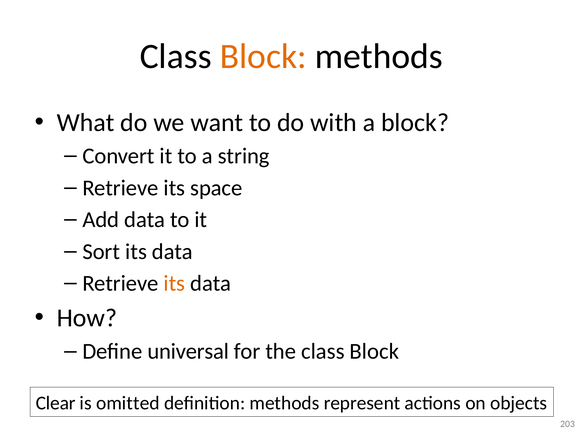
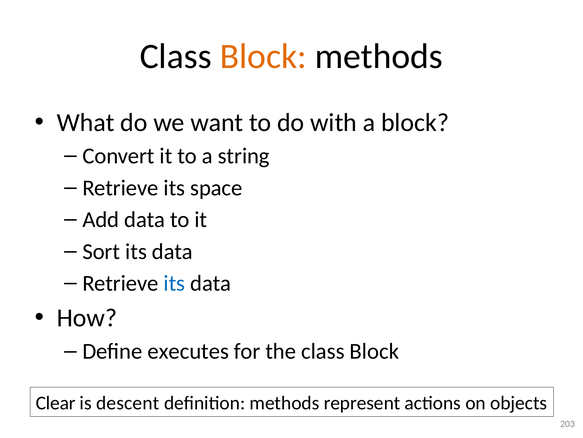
its colour: orange -> blue (174, 283)
universal: universal -> executes (188, 351)
omitted: omitted -> descent (128, 402)
